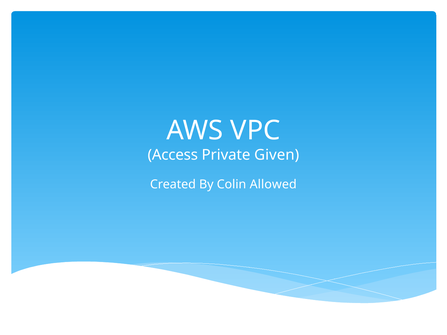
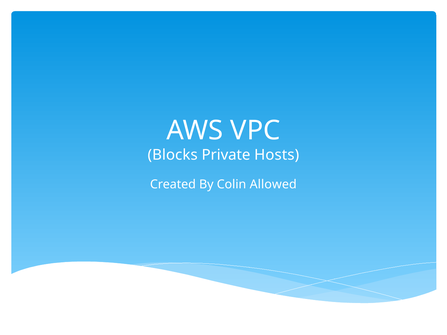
Access: Access -> Blocks (173, 155)
Given: Given -> Hosts (277, 155)
